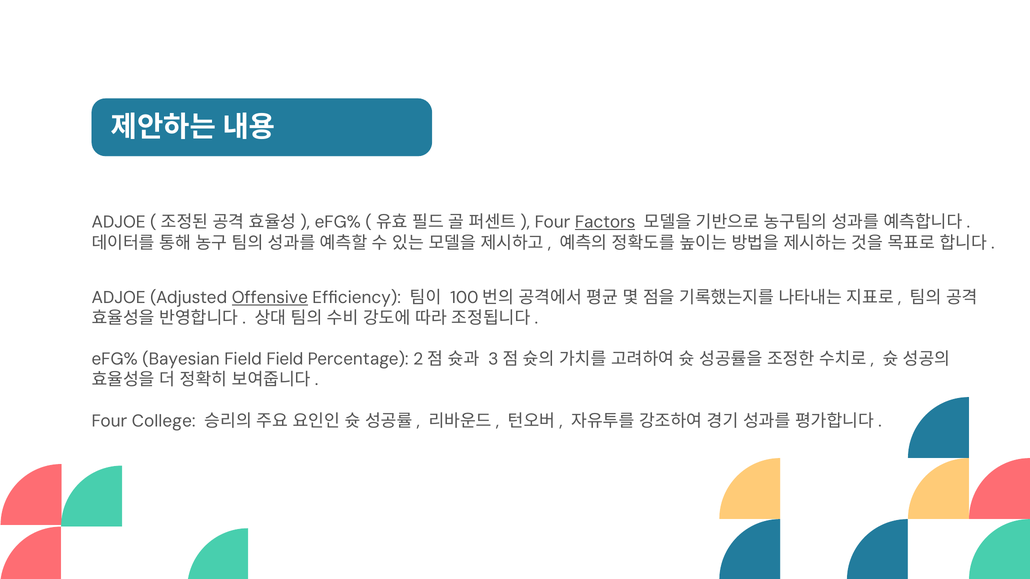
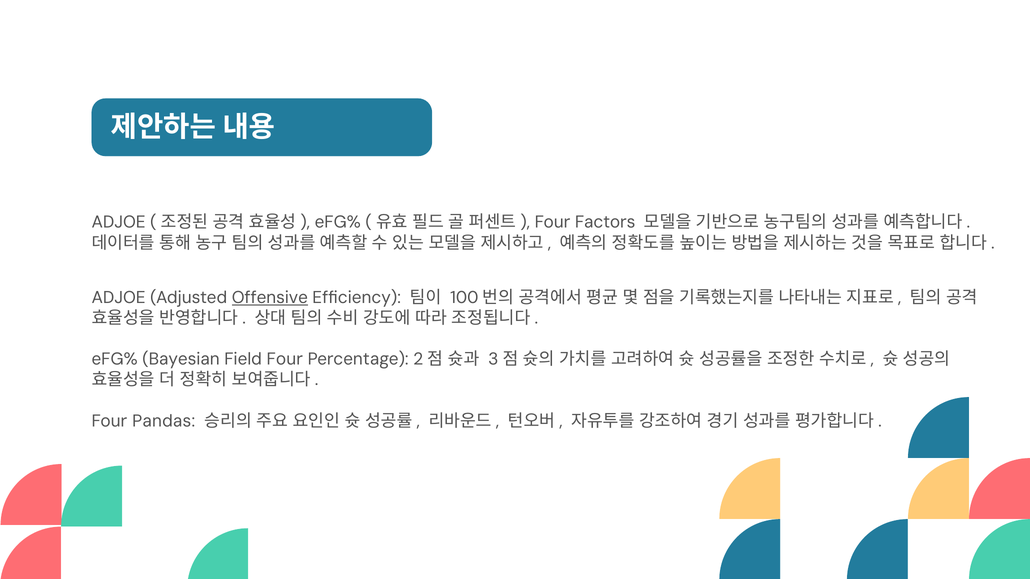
Factors underline: present -> none (605, 222)
Field Field: Field -> Four (285, 359)
College: College -> Pandas (164, 421)
